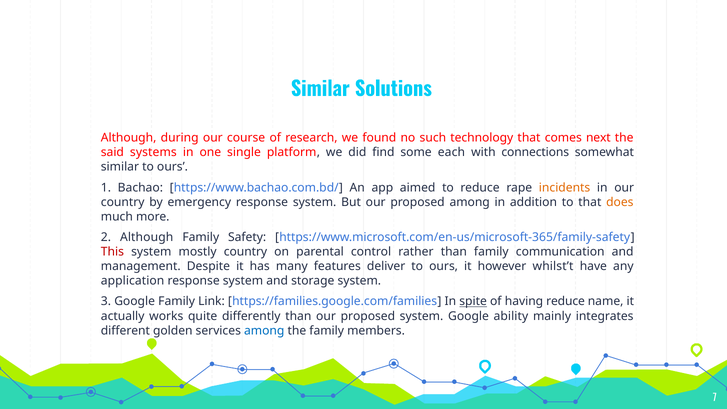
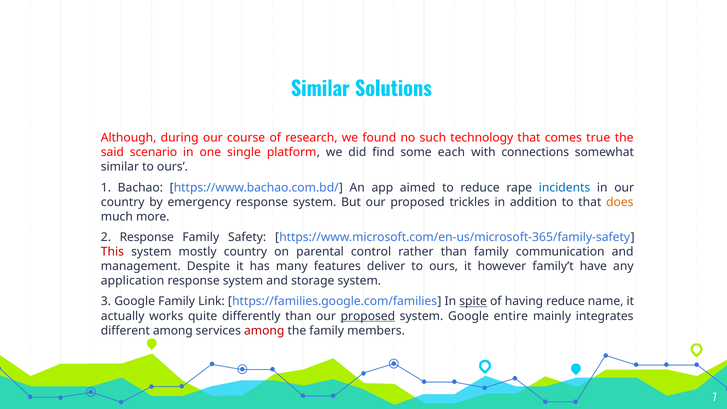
next: next -> true (598, 138)
systems: systems -> scenario (154, 152)
incidents colour: orange -> blue (565, 188)
proposed among: among -> trickles (470, 202)
2 Although: Although -> Response (147, 237)
whilst’t: whilst’t -> family’t (553, 266)
proposed underline: none -> present (368, 316)
ability: ability -> entire (511, 316)
different golden: golden -> among (173, 331)
among colour: blue -> red (264, 331)
